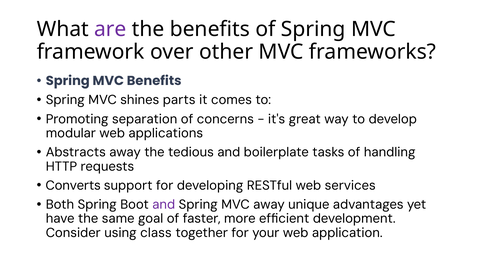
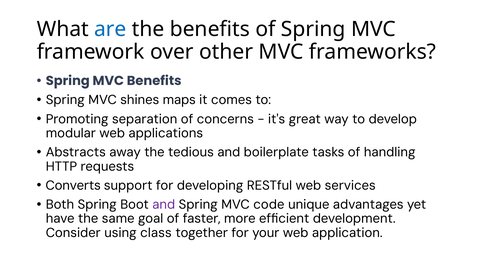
are colour: purple -> blue (110, 29)
parts: parts -> maps (179, 100)
MVC away: away -> code (269, 205)
